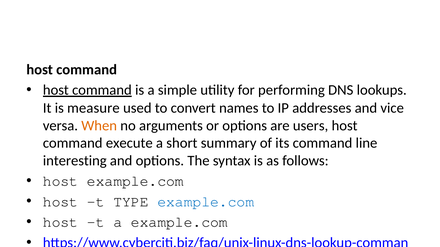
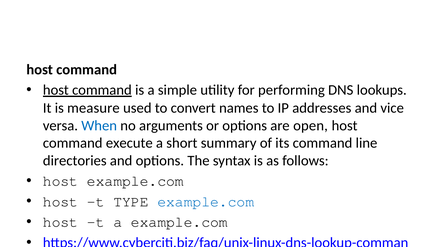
When colour: orange -> blue (99, 126)
users: users -> open (311, 126)
interesting: interesting -> directories (75, 161)
